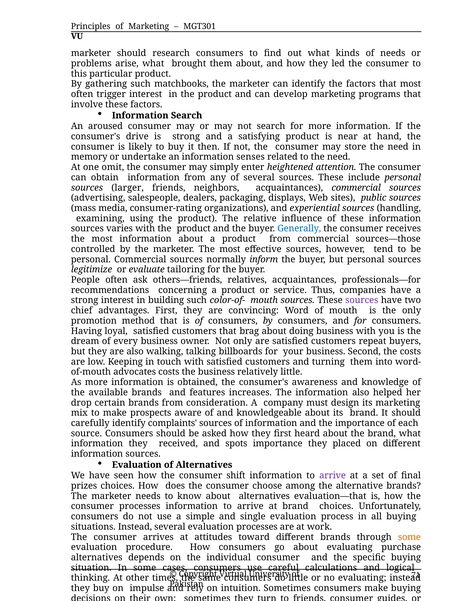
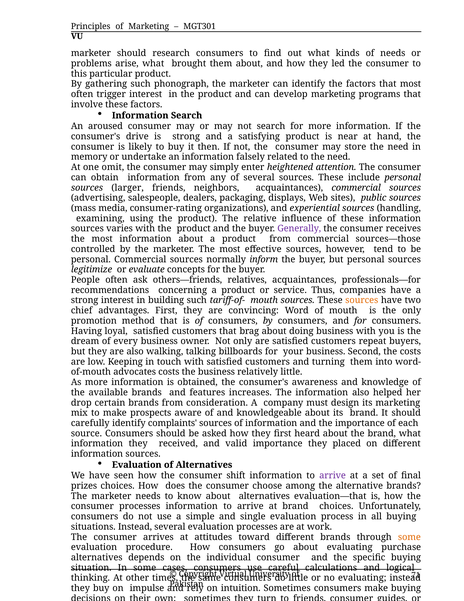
matchbooks: matchbooks -> phonograph (181, 84)
senses: senses -> falsely (251, 157)
Generally colour: blue -> purple (299, 228)
tailoring: tailoring -> concepts (186, 269)
color-of-: color-of- -> tariff-of- (227, 300)
sources colour: purple -> orange (362, 300)
spots: spots -> valid (236, 443)
